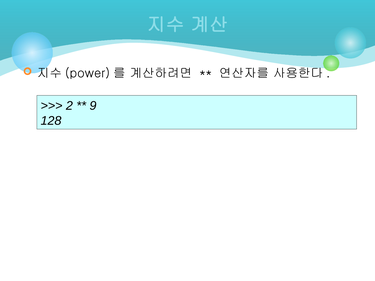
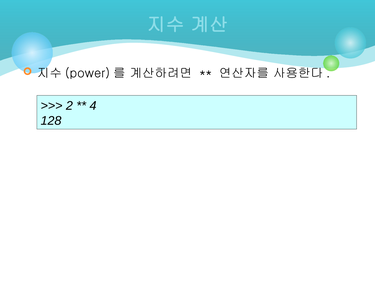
9: 9 -> 4 (93, 106)
